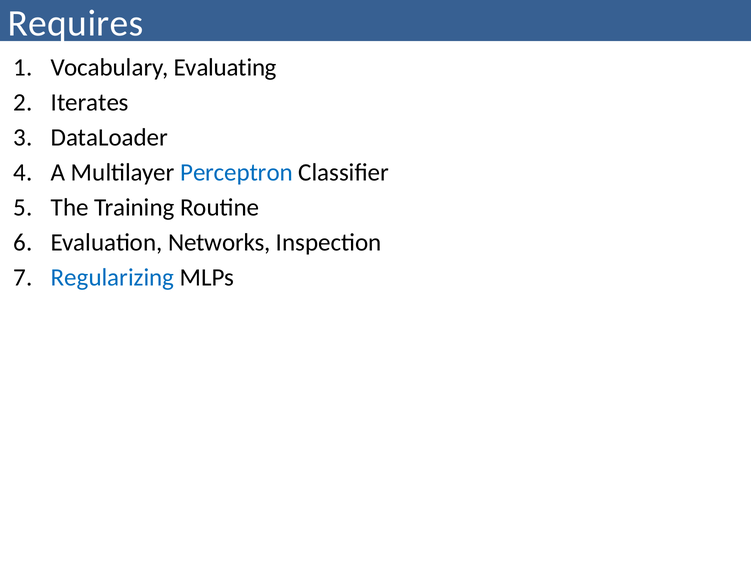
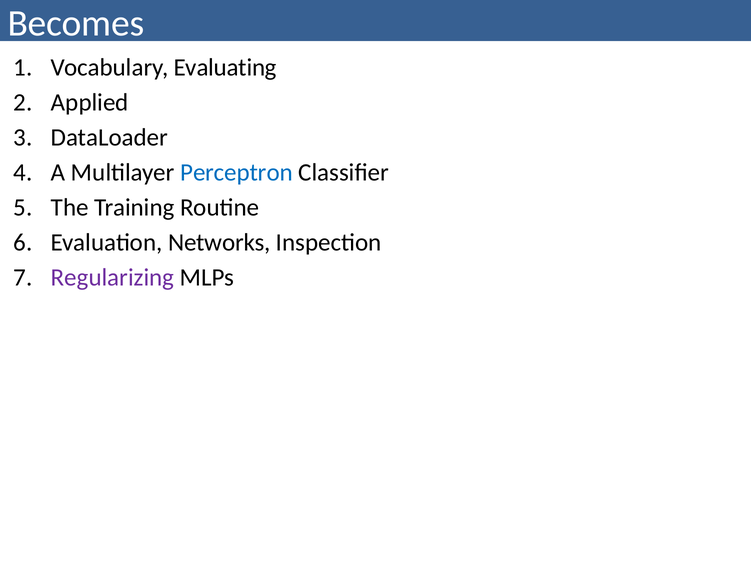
Requires: Requires -> Becomes (76, 23)
Iterates: Iterates -> Applied (90, 102)
Regularizing colour: blue -> purple (113, 278)
